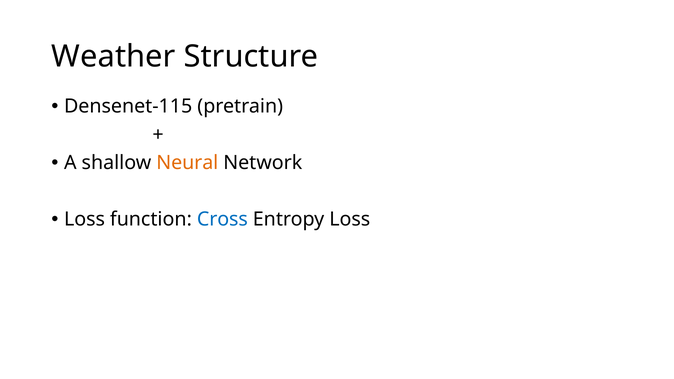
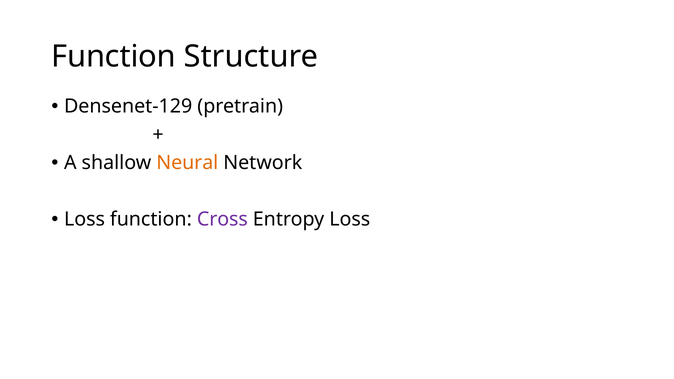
Weather: Weather -> Function (114, 57)
Densenet-115: Densenet-115 -> Densenet-129 (128, 106)
Cross colour: blue -> purple (222, 220)
